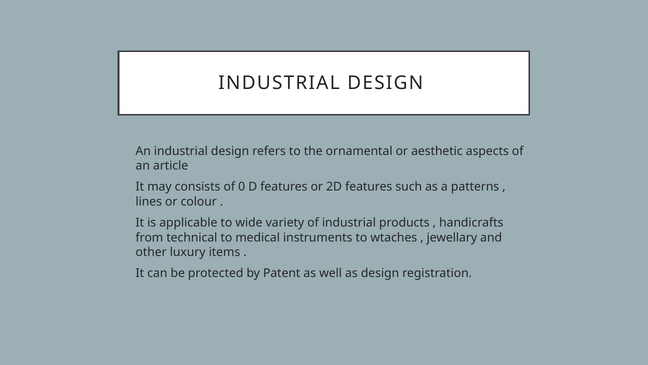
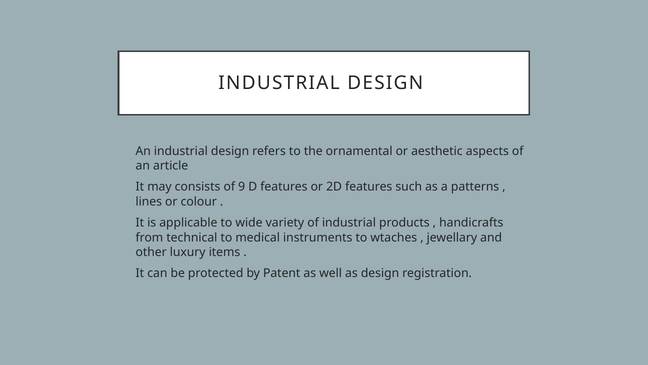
0: 0 -> 9 (242, 187)
